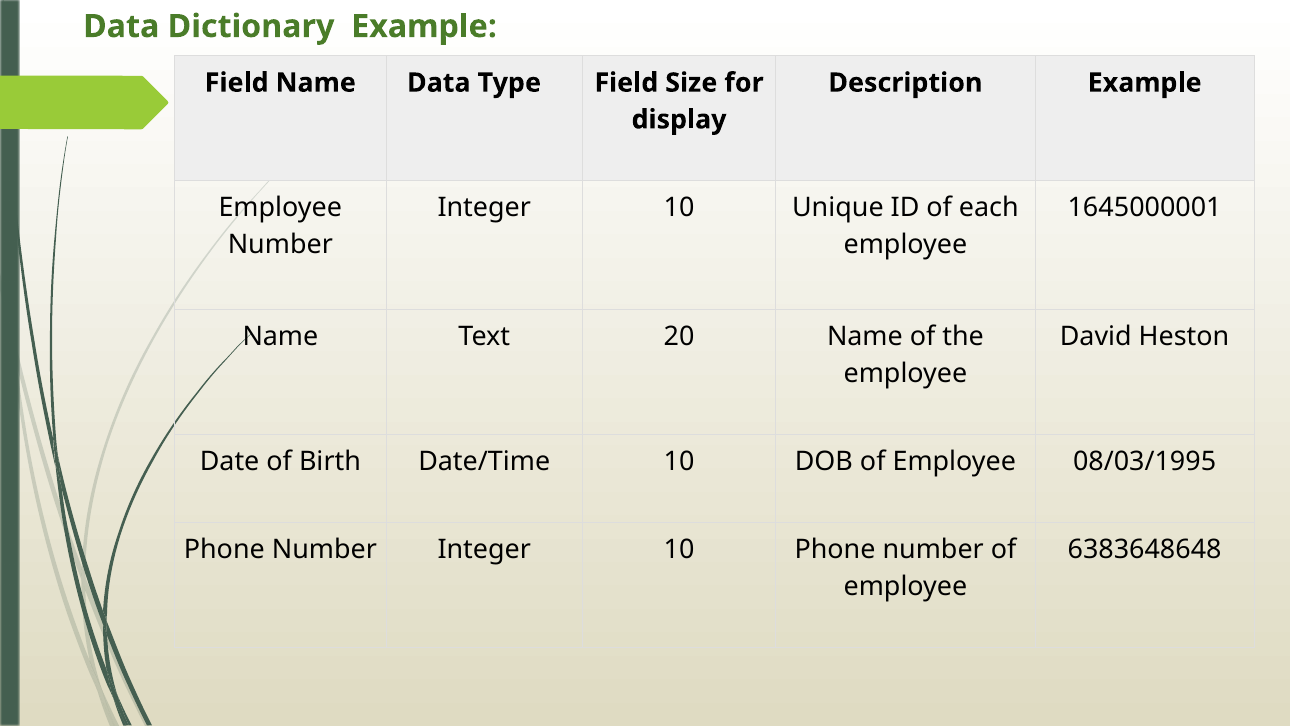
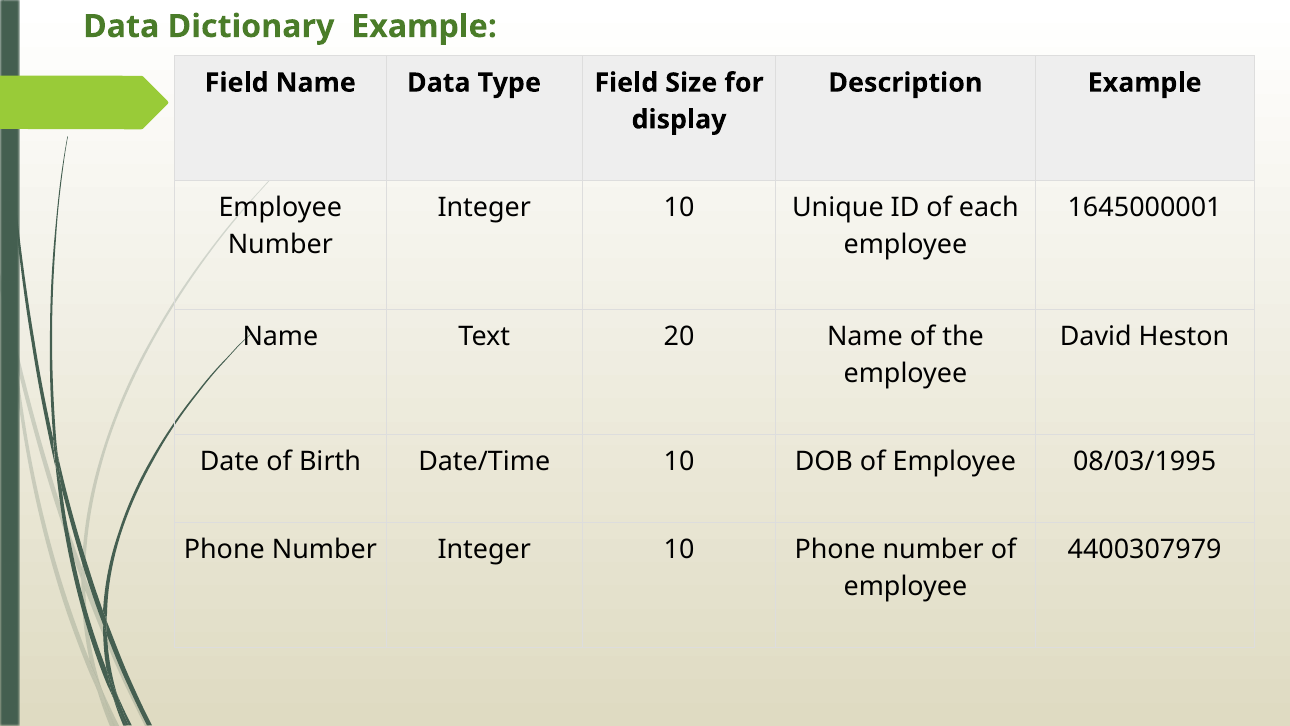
6383648648: 6383648648 -> 4400307979 (1145, 549)
